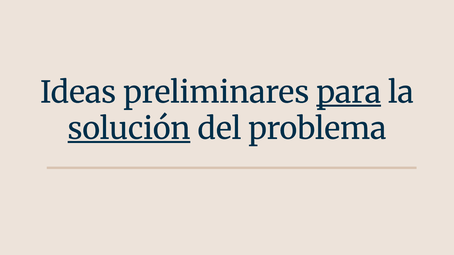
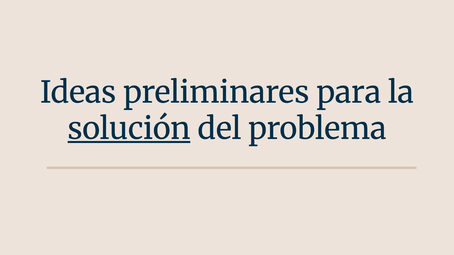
para underline: present -> none (349, 93)
